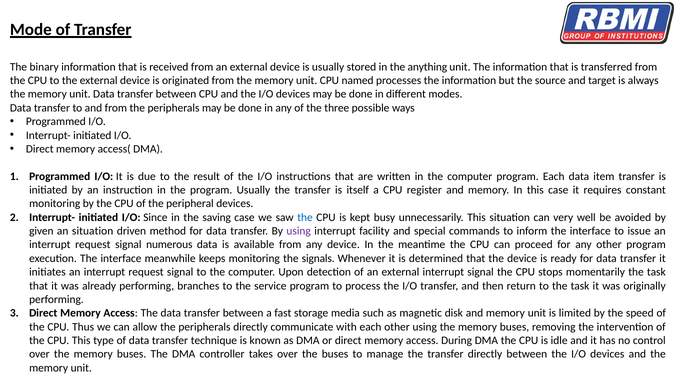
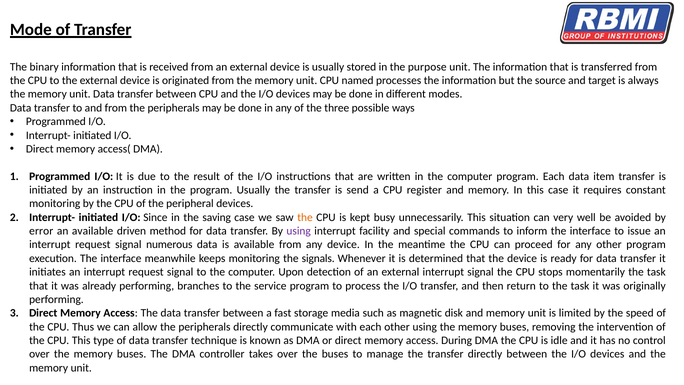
anything: anything -> purpose (427, 67)
itself: itself -> send (358, 190)
the colour: blue -> orange (305, 217)
given: given -> error (41, 231)
an situation: situation -> available (93, 231)
